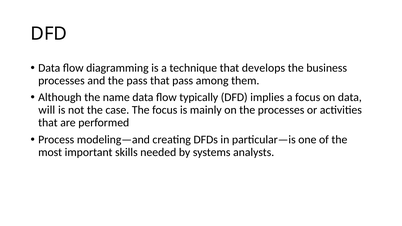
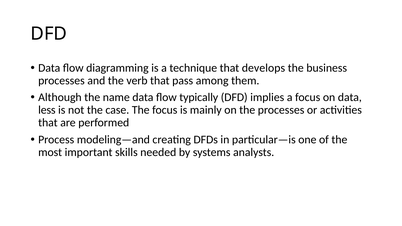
the pass: pass -> verb (137, 81)
will: will -> less (47, 110)
